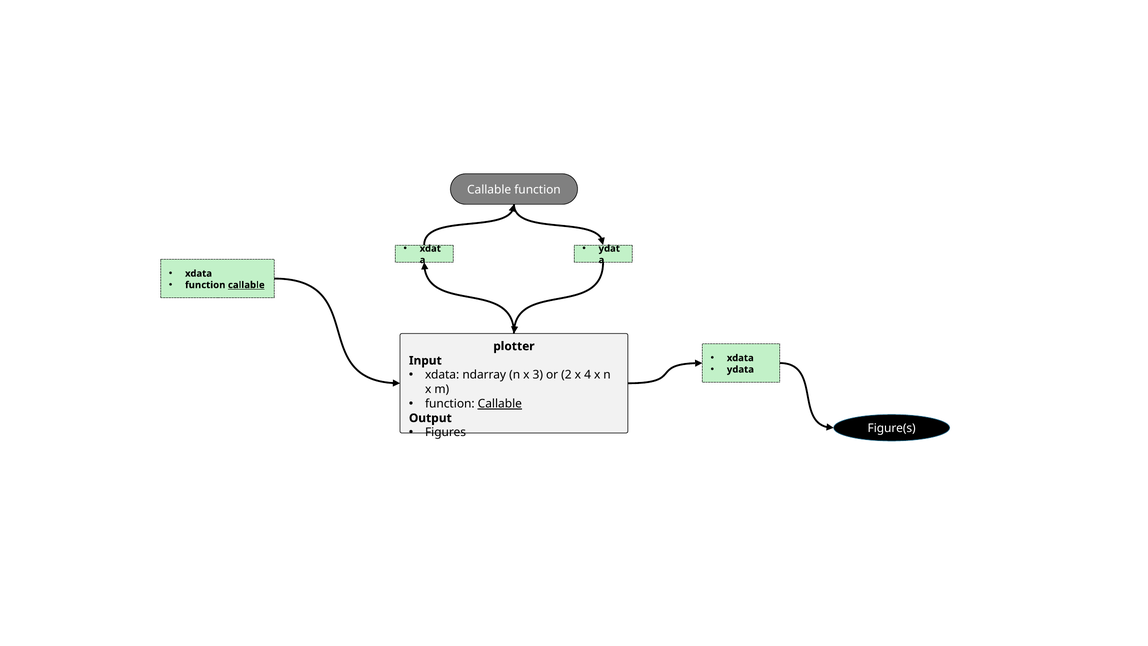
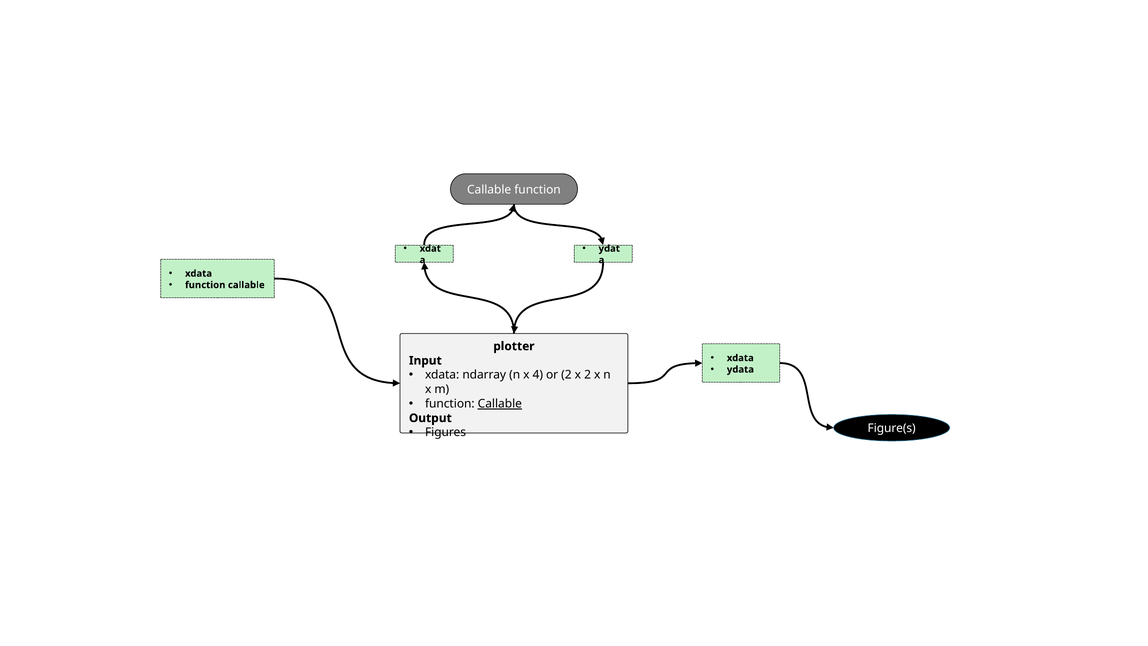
callable underline: present -> none (246, 285)
3: 3 -> 4 (538, 375)
x 4: 4 -> 2 (588, 375)
